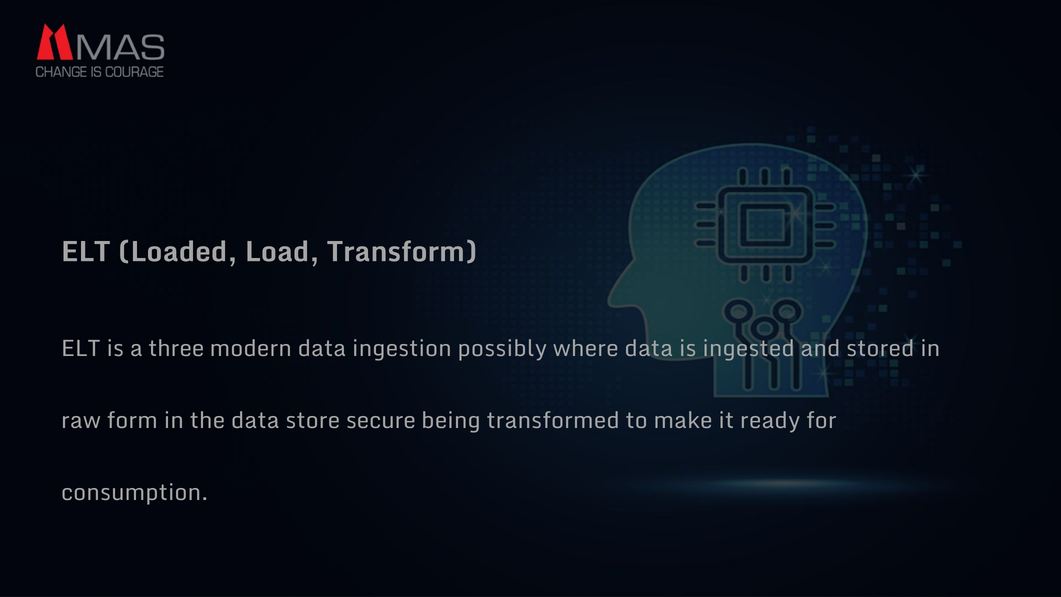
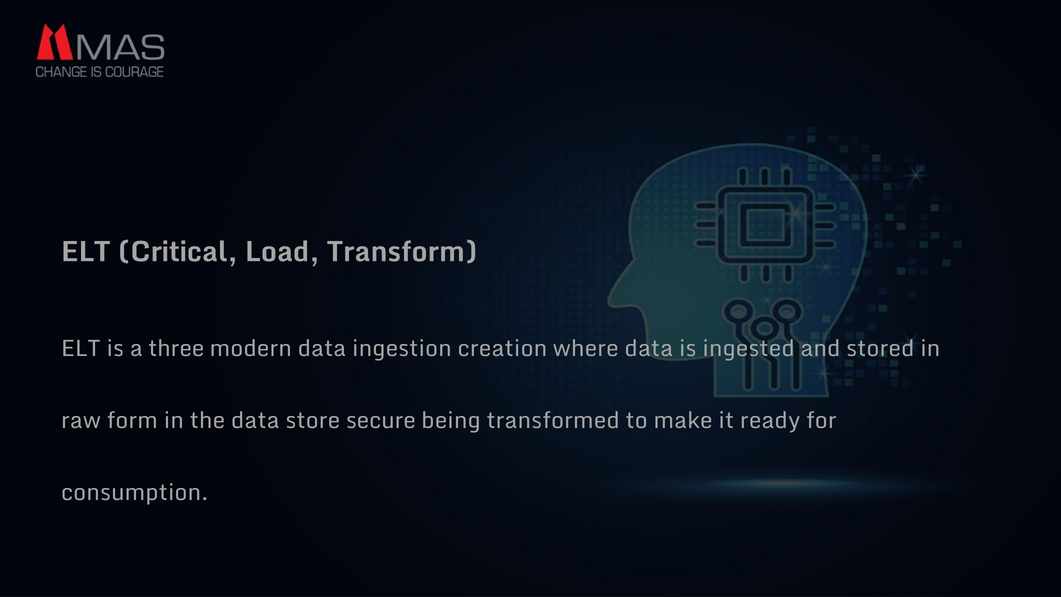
Loaded: Loaded -> Critical (178, 252)
possibly: possibly -> creation (502, 349)
